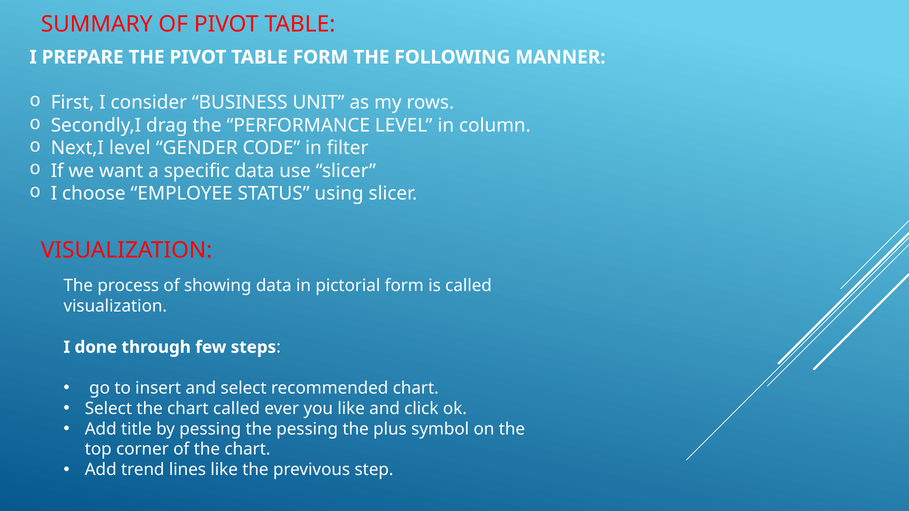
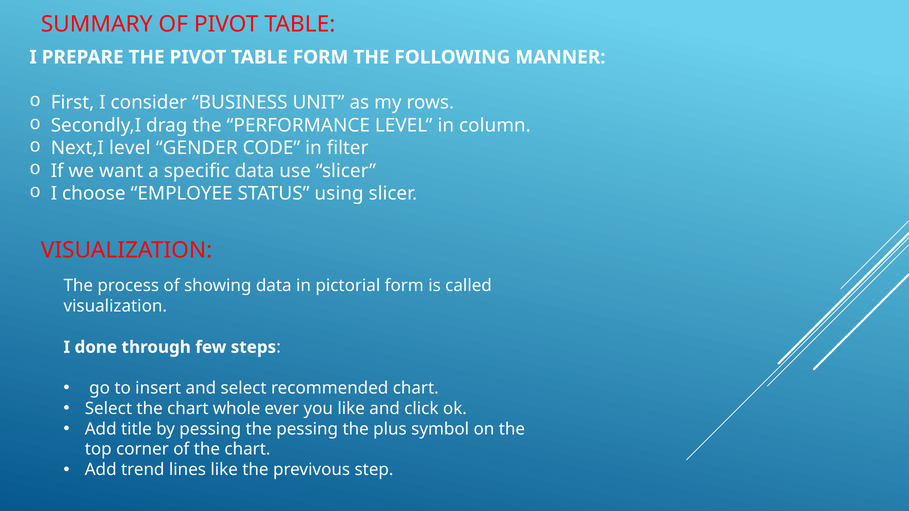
chart called: called -> whole (237, 409)
